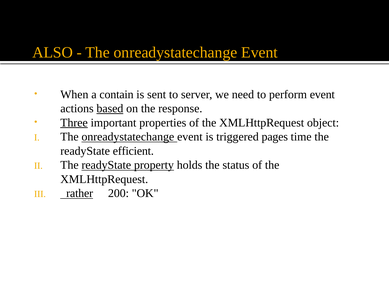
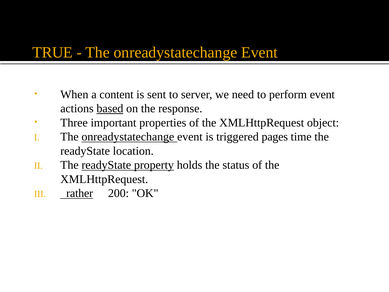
ALSO: ALSO -> TRUE (53, 52)
contain: contain -> content (117, 94)
Three underline: present -> none (74, 123)
efficient: efficient -> location (133, 151)
